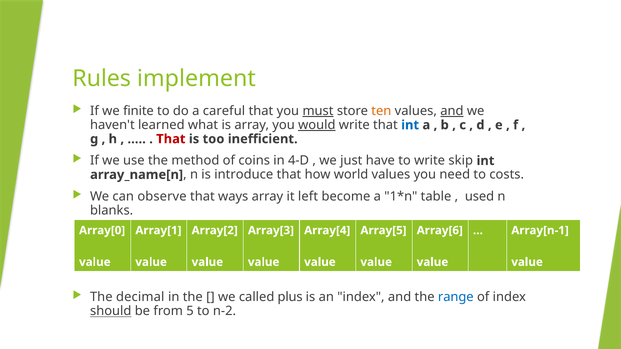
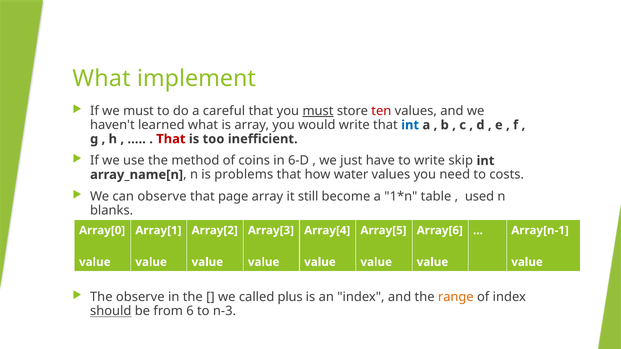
Rules: Rules -> What (102, 79)
we finite: finite -> must (138, 111)
ten colour: orange -> red (381, 111)
and underline: present -> none (452, 111)
would underline: present -> none (317, 125)
4-D: 4-D -> 6-D (299, 161)
introduce: introduce -> problems (244, 175)
world: world -> water (351, 175)
ways: ways -> page (233, 197)
left: left -> still (308, 197)
The decimal: decimal -> observe (140, 297)
range colour: blue -> orange (456, 297)
5: 5 -> 6 (190, 311)
n-2: n-2 -> n-3 (225, 311)
